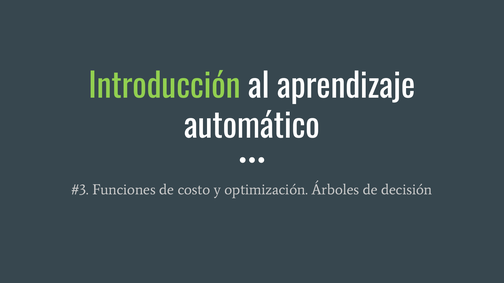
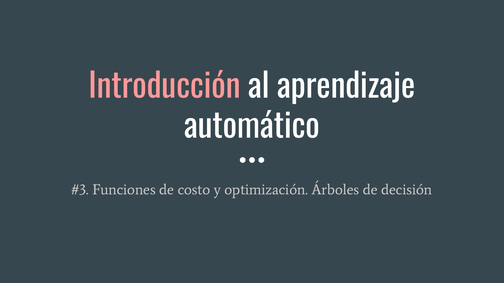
Introducción colour: light green -> pink (165, 87)
